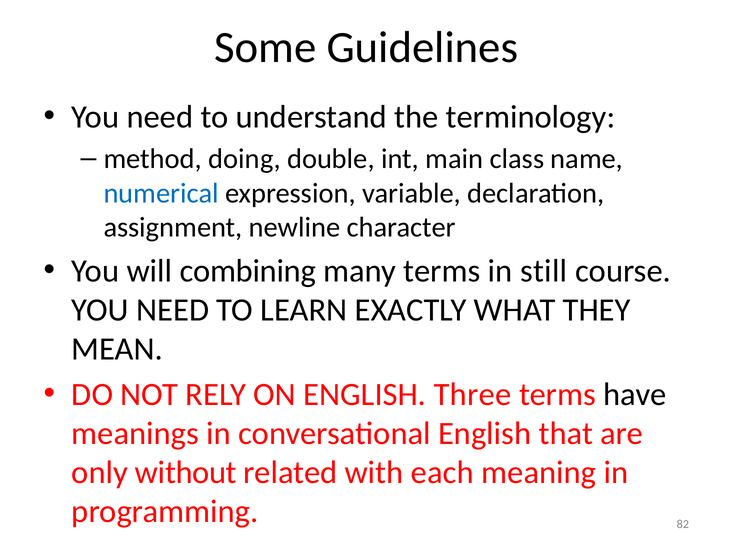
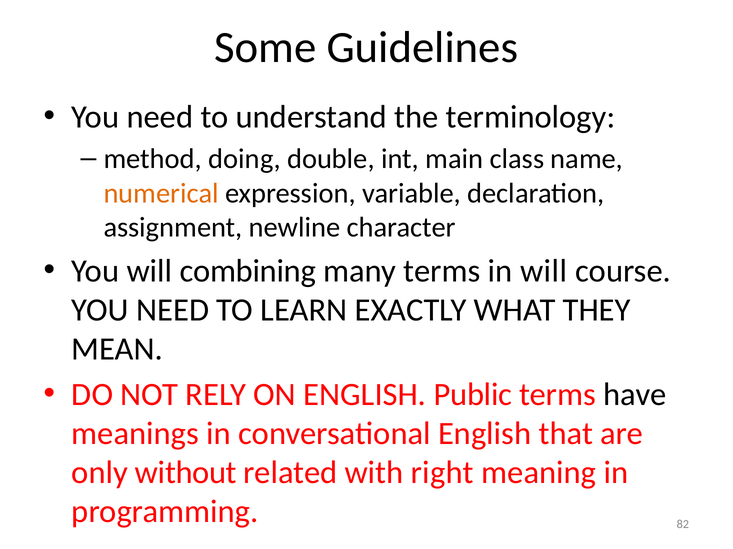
numerical colour: blue -> orange (161, 193)
in still: still -> will (544, 271)
Three: Three -> Public (473, 395)
each: each -> right (442, 473)
